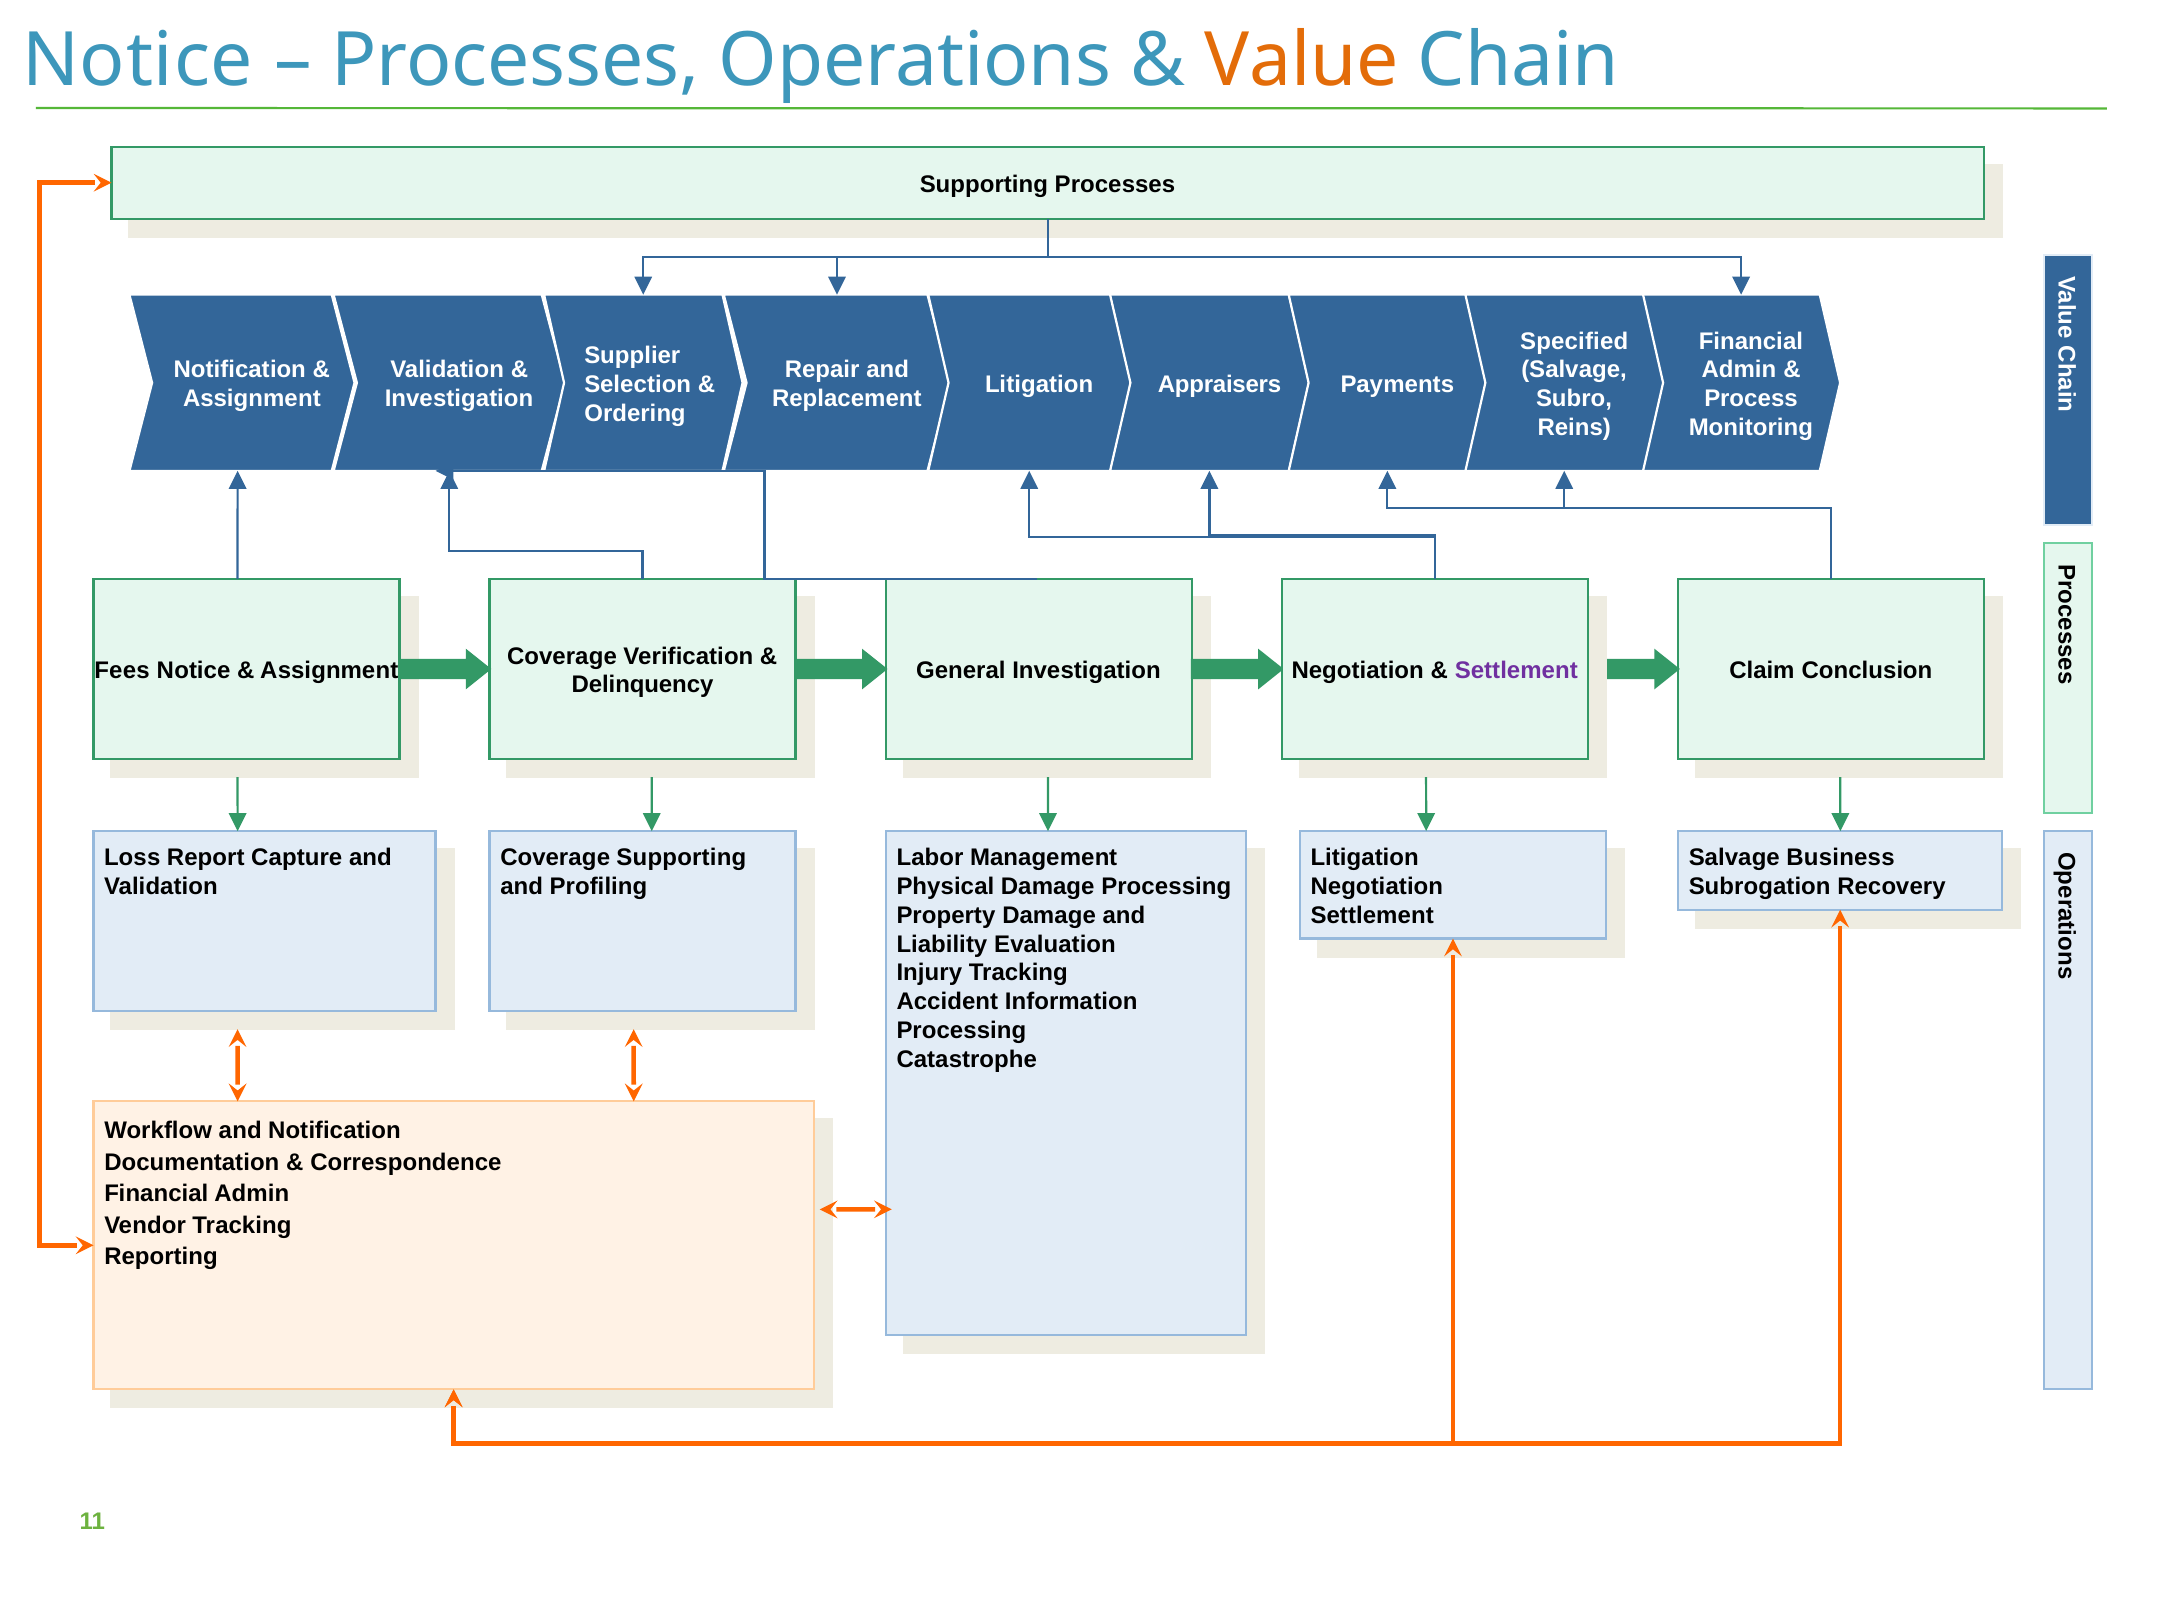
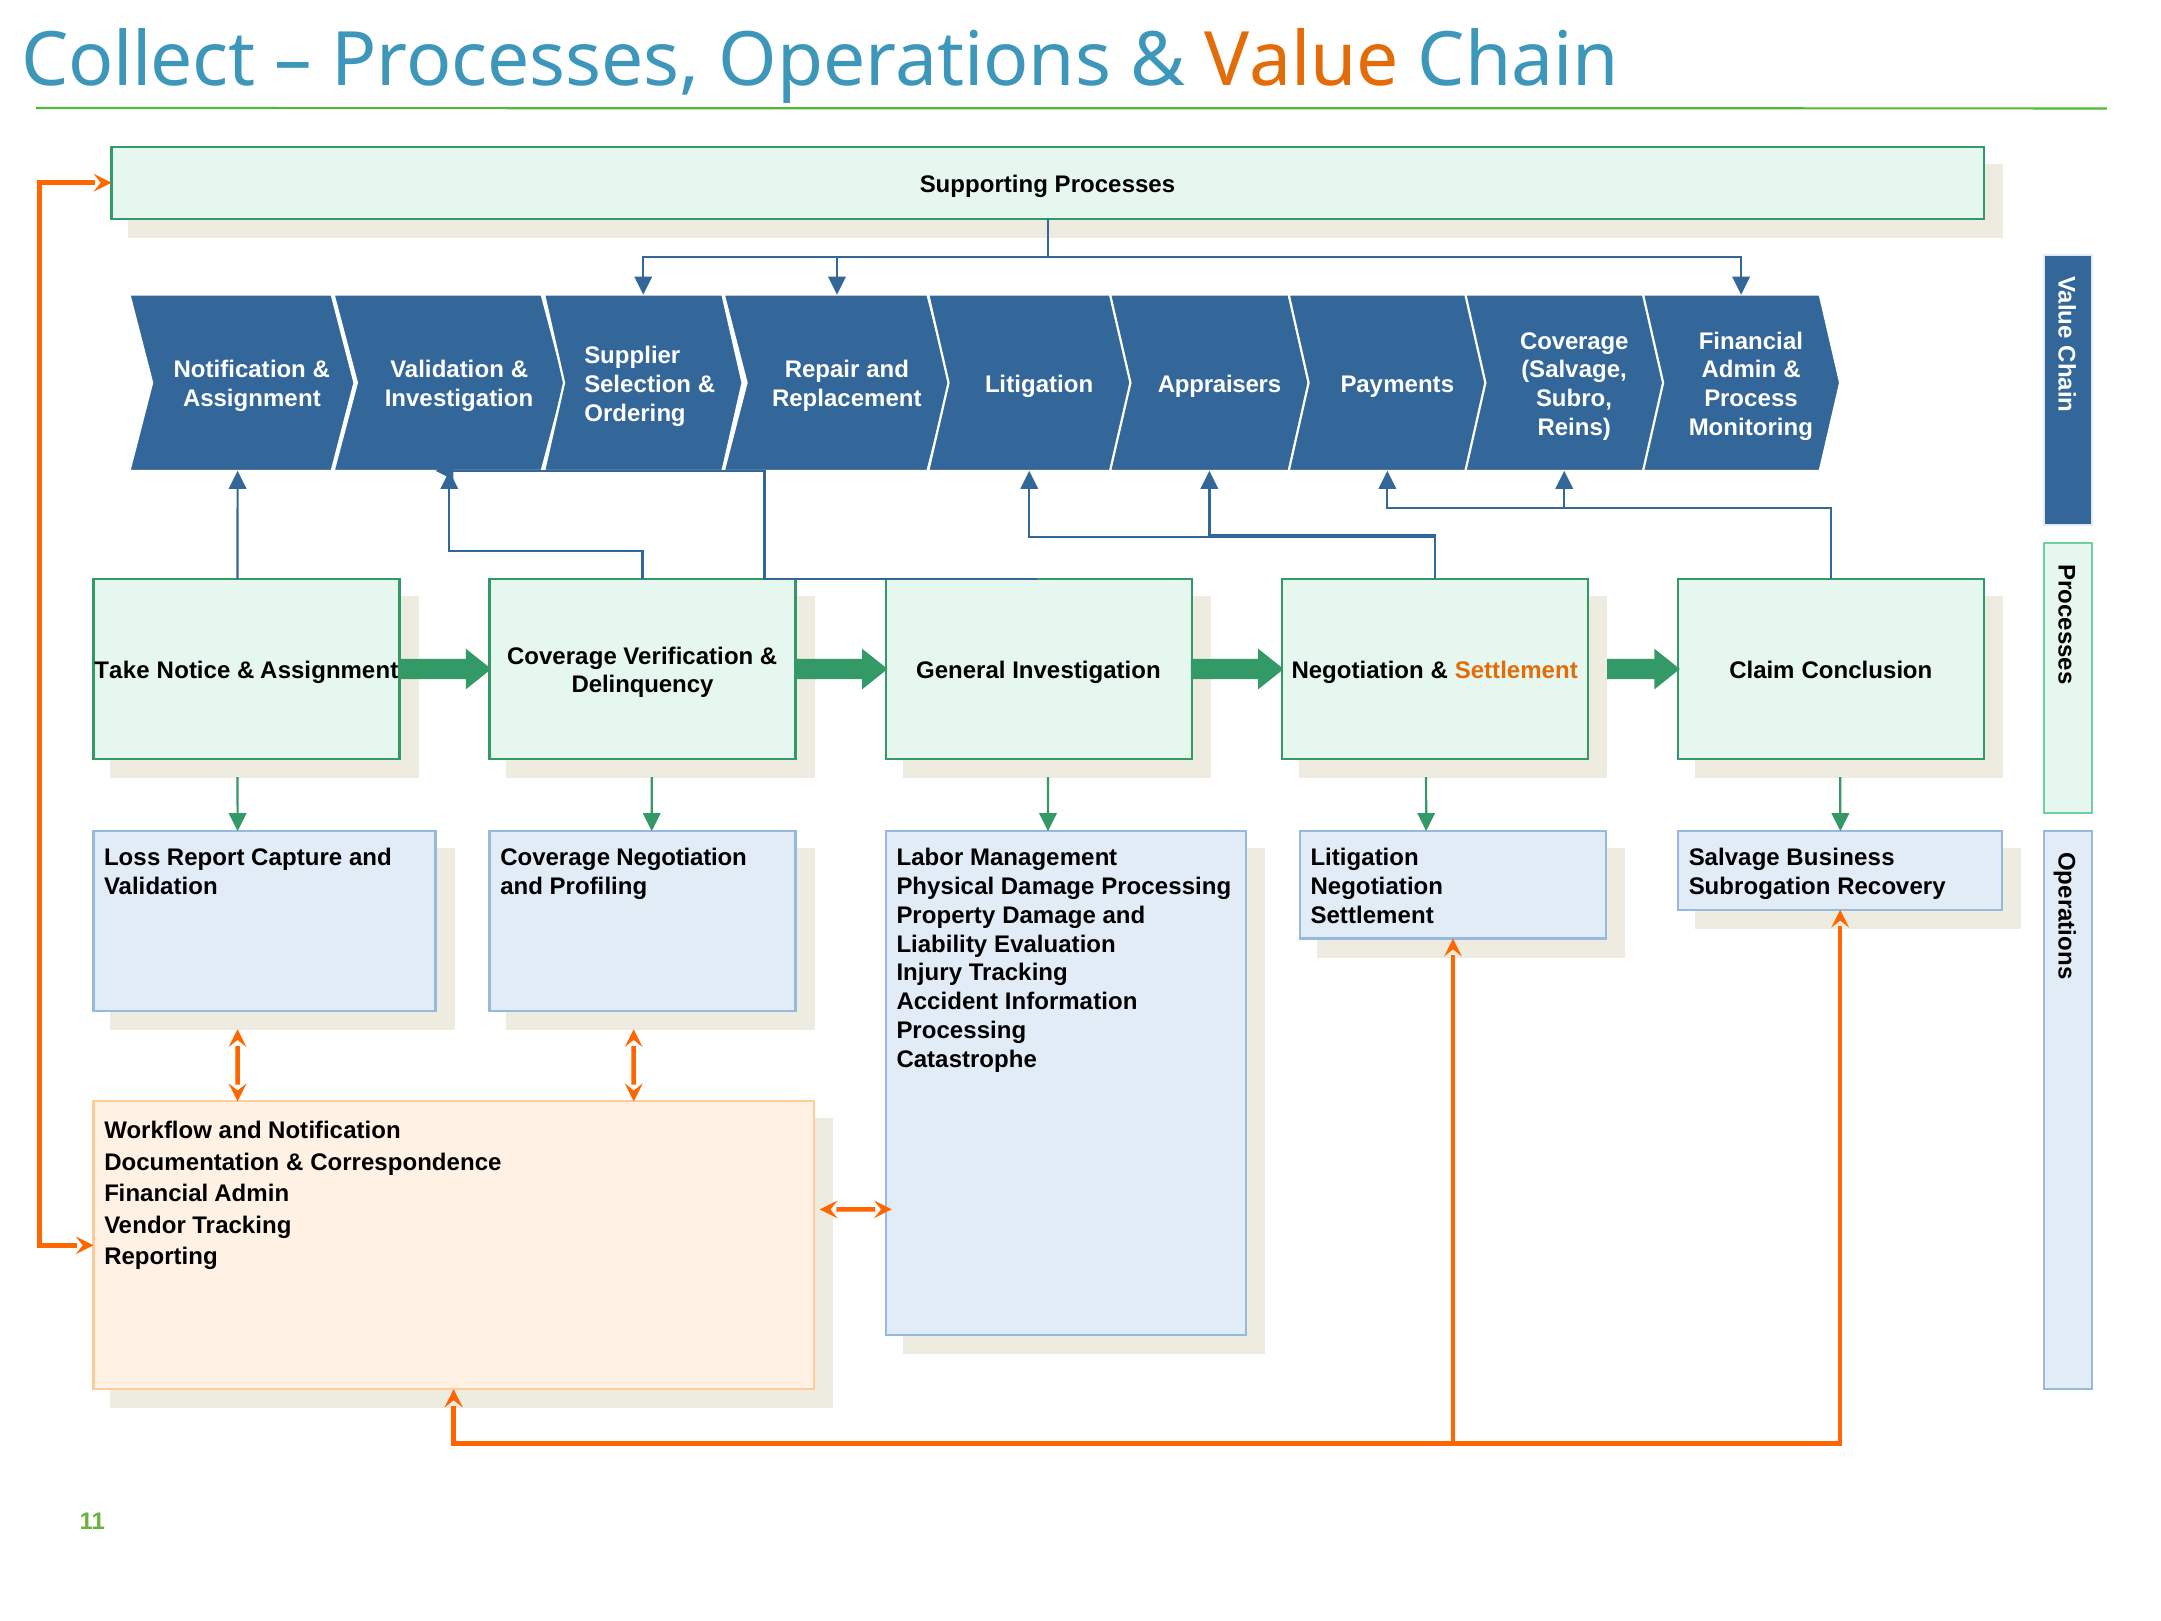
Notice: Notice -> Collect (138, 61)
Specified: Specified -> Coverage (1574, 341)
Fees: Fees -> Take (122, 671)
Settlement colour: purple -> orange (1516, 671)
Coverage Supporting: Supporting -> Negotiation (682, 858)
